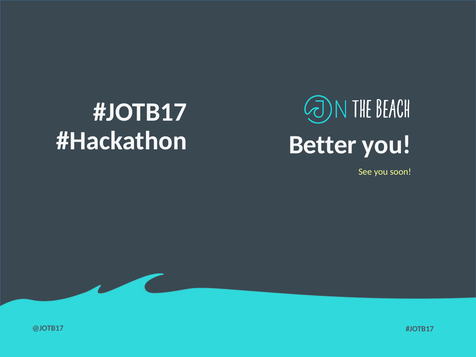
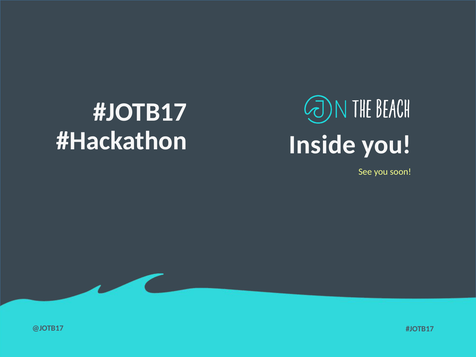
Better: Better -> Inside (322, 145)
